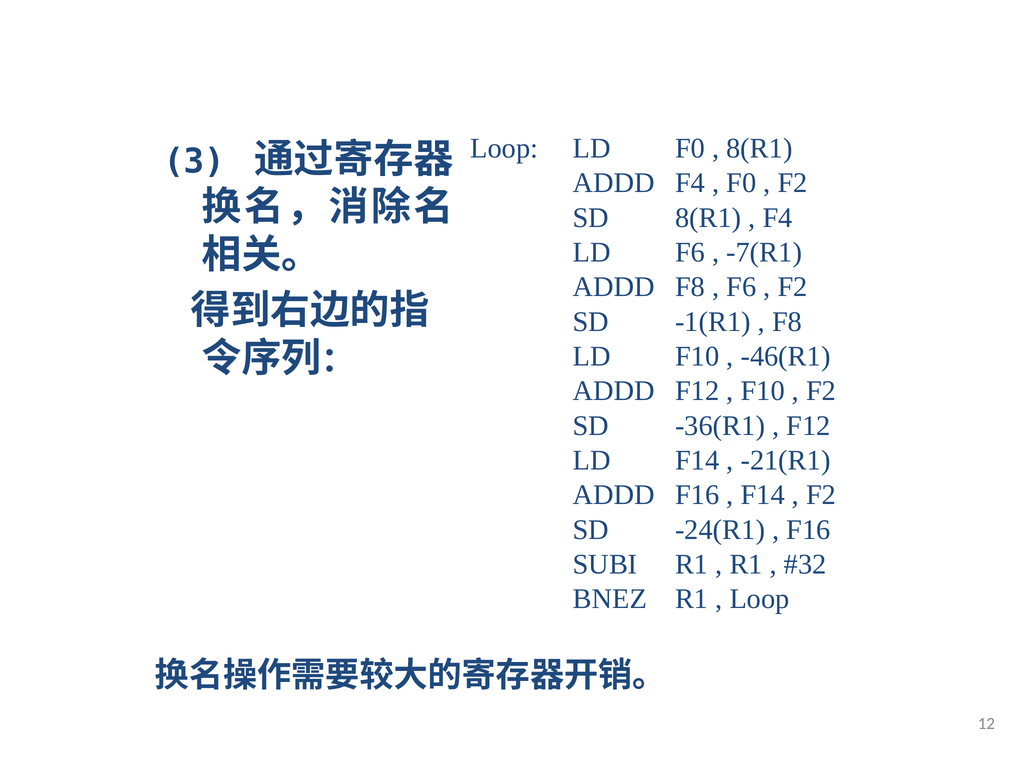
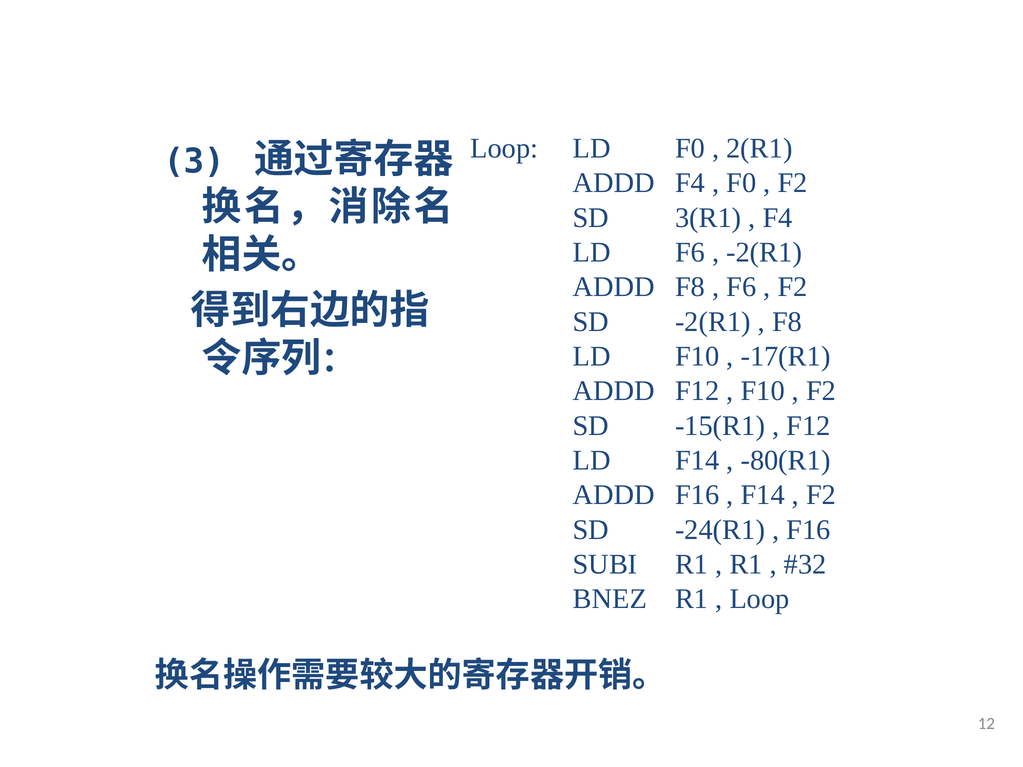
8(R1: 8(R1 -> 2(R1 (759, 148)
SD 8(R1: 8(R1 -> 3(R1 (708, 218)
-7(R1: -7(R1 -> -2(R1 (764, 252)
SD -1(R1: -1(R1 -> -2(R1 (713, 322)
-46(R1: -46(R1 -> -17(R1 (786, 357)
-36(R1: -36(R1 -> -15(R1 (720, 426)
-21(R1: -21(R1 -> -80(R1 (786, 461)
